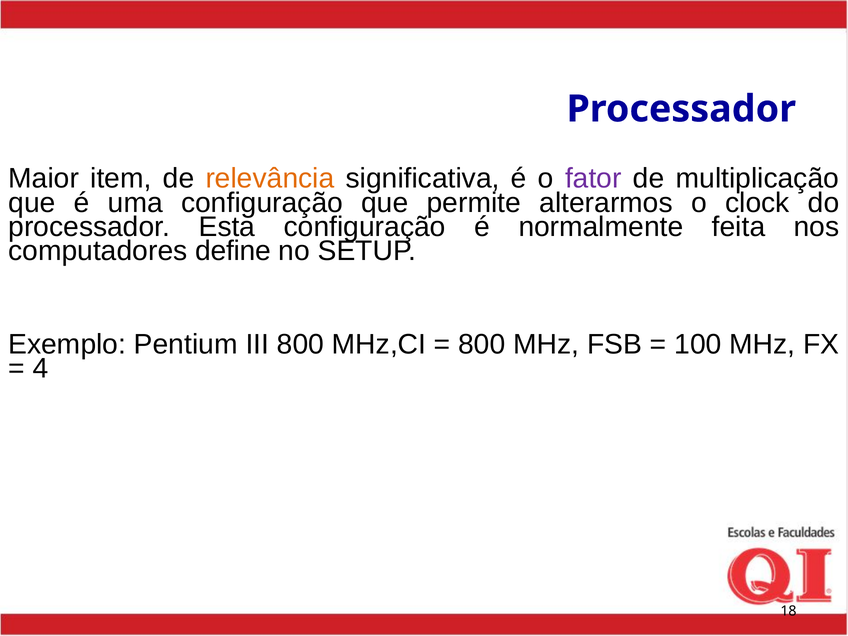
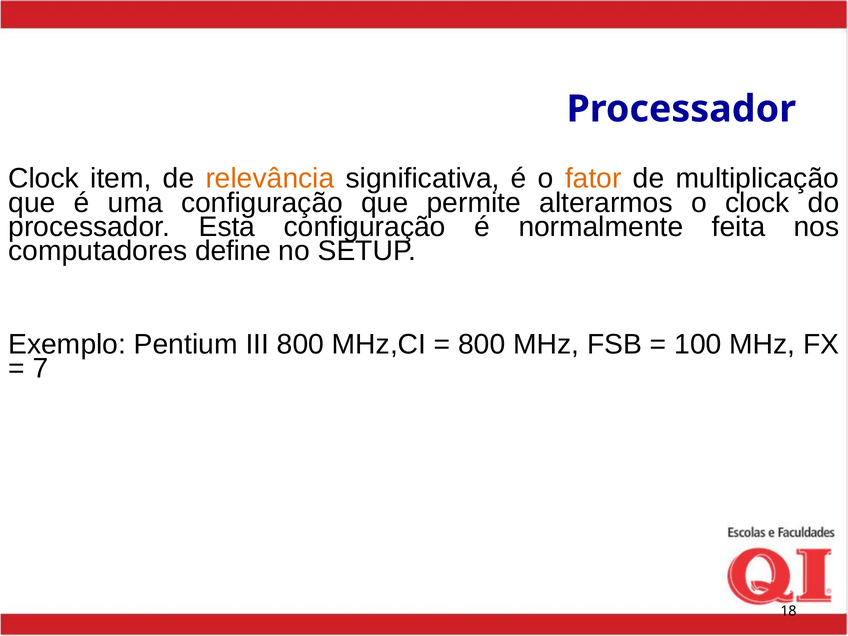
Maior: Maior -> Clock (44, 179)
fator colour: purple -> orange (593, 179)
4: 4 -> 7 (40, 368)
